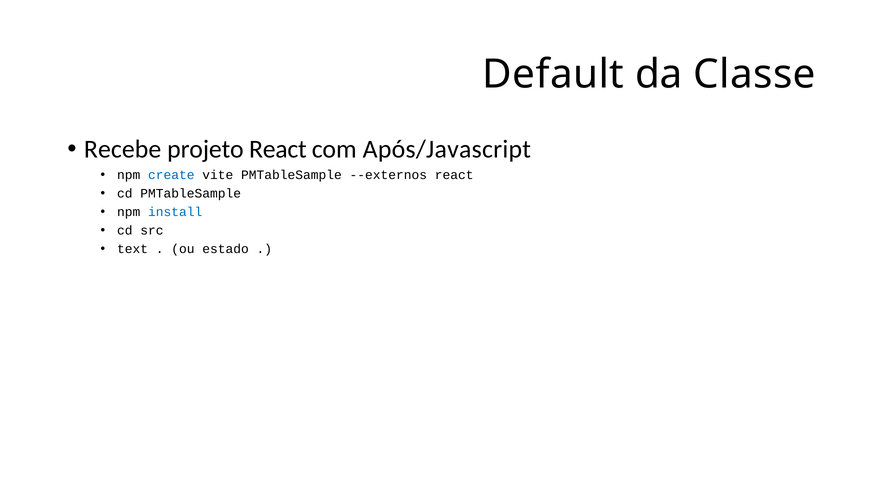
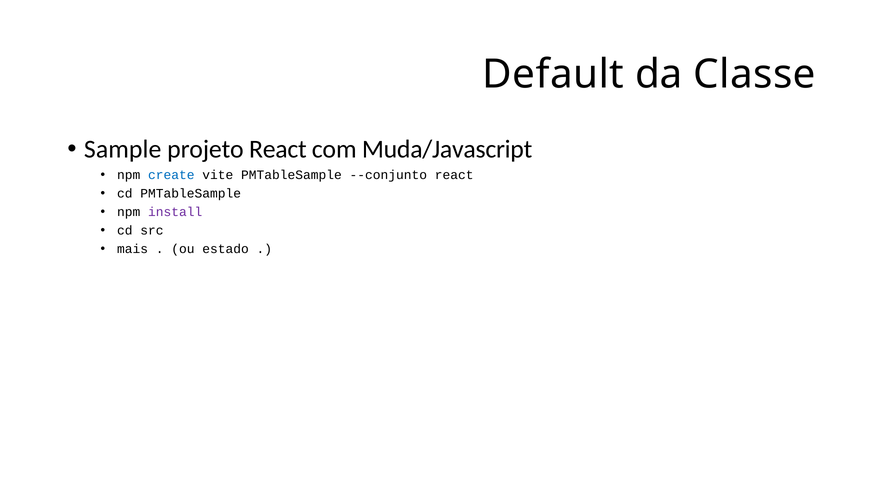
Recebe: Recebe -> Sample (123, 149)
Após/Javascript: Após/Javascript -> Muda/Javascript (447, 149)
--externos: --externos -> --conjunto (388, 175)
install colour: blue -> purple (175, 212)
text: text -> mais (133, 249)
